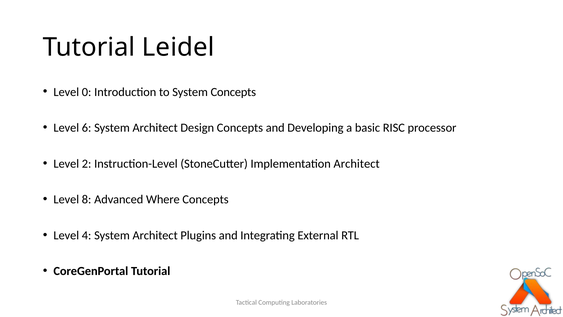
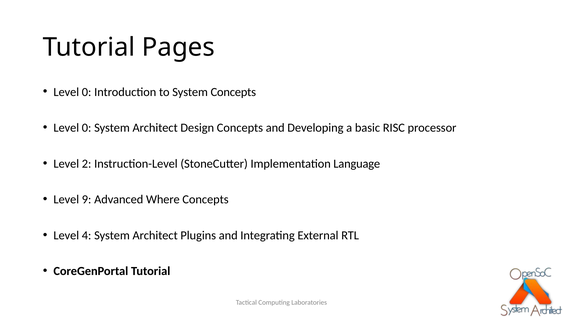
Leidel: Leidel -> Pages (178, 47)
6: 6 -> 0 (87, 128)
Implementation Architect: Architect -> Language (357, 164)
8: 8 -> 9 (87, 199)
